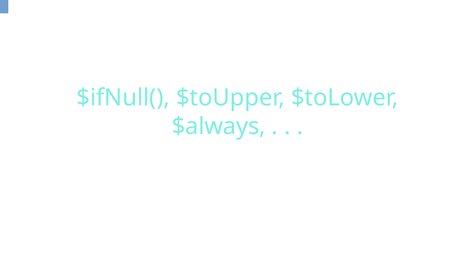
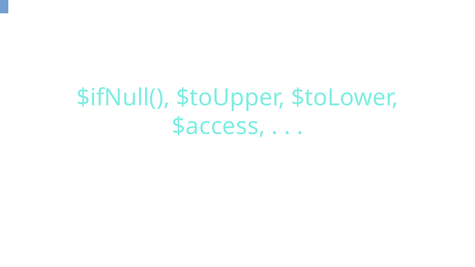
$always: $always -> $access (219, 126)
